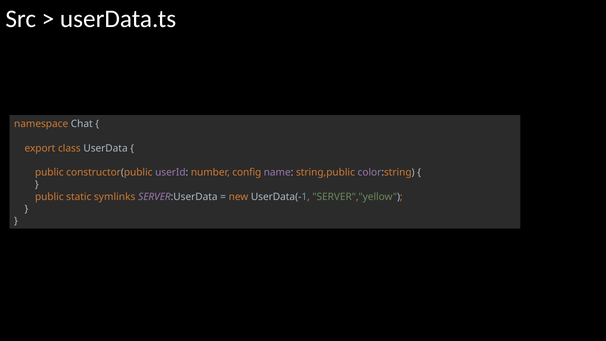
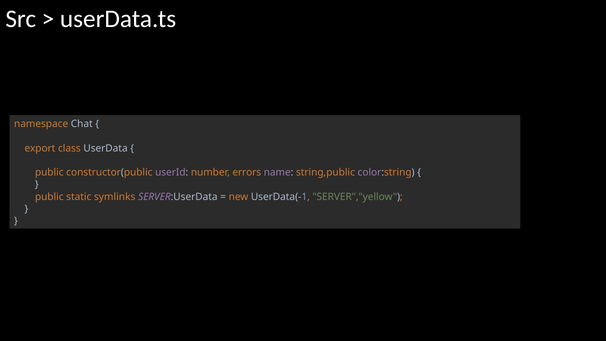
config: config -> errors (247, 172)
